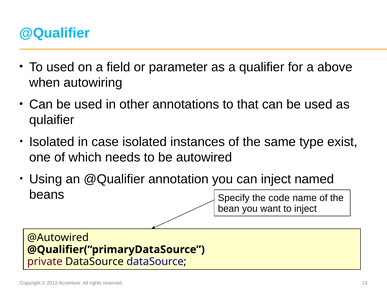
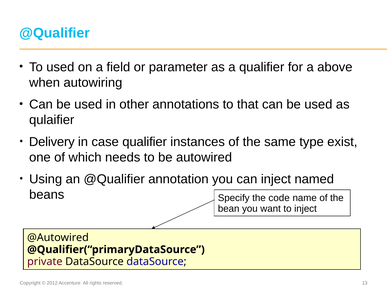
Isolated: Isolated -> Delivery (52, 142)
case isolated: isolated -> qualifier (145, 142)
